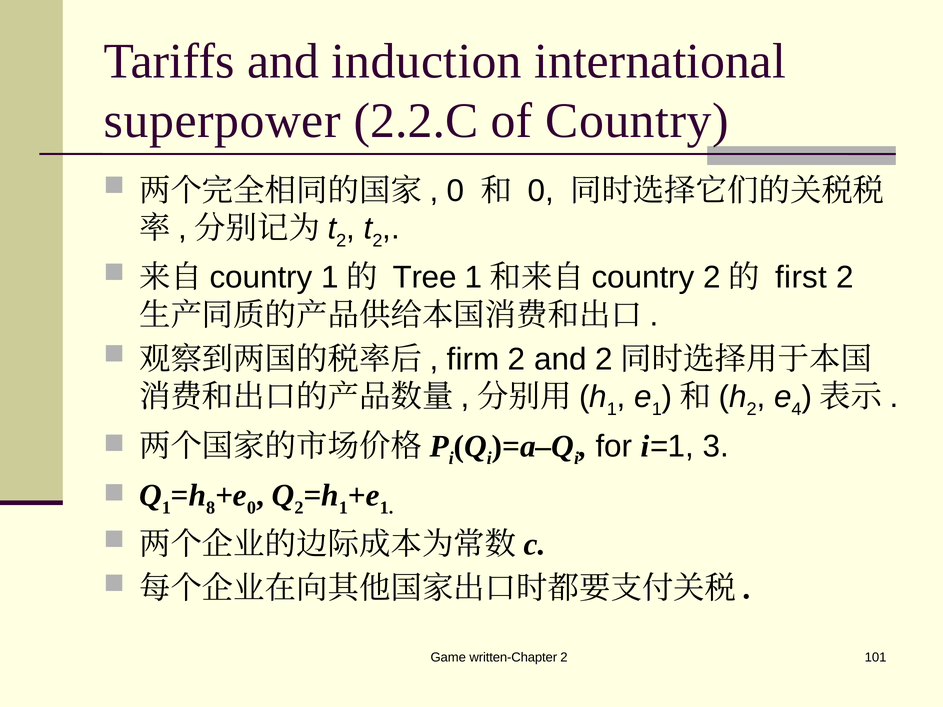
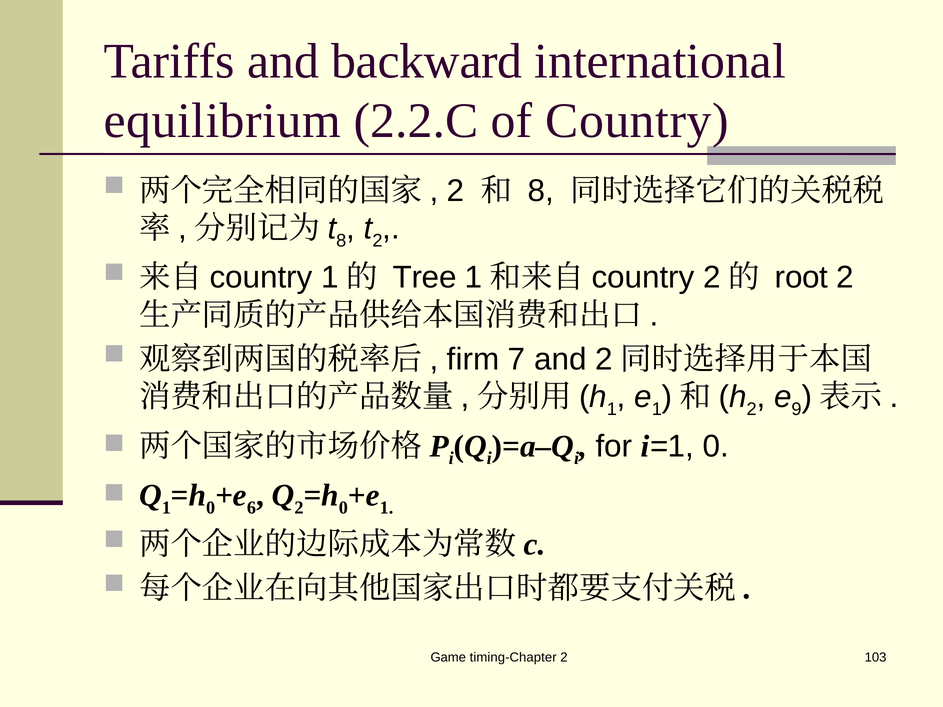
induction: induction -> backward (427, 61)
superpower: superpower -> equilibrium (222, 121)
0: 0 -> 2 (456, 191)
0: 0 -> 8 (541, 191)
2: 2 -> 8 (341, 241)
first: first -> root (802, 278)
firm 2: 2 -> 7 (517, 359)
4: 4 -> 9 (797, 409)
i=1 3: 3 -> 0 (716, 446)
8: 8 -> 0 (211, 508)
0: 0 -> 6 (251, 508)
1: 1 -> 0 (343, 508)
written-Chapter: written-Chapter -> timing-Chapter (513, 658)
101: 101 -> 103 (876, 658)
